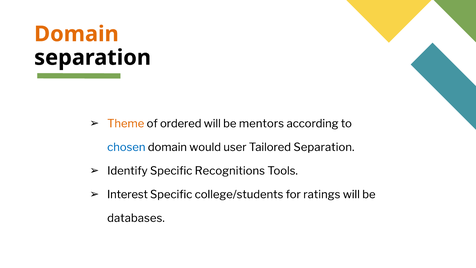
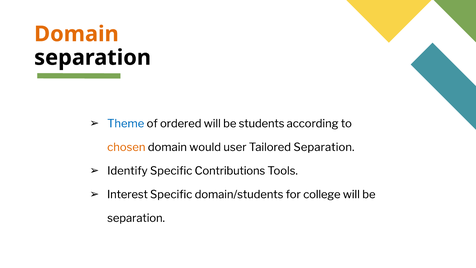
Theme colour: orange -> blue (126, 123)
mentors: mentors -> students (262, 123)
chosen colour: blue -> orange (126, 147)
Recognitions: Recognitions -> Contributions (230, 171)
college/students: college/students -> domain/students (239, 194)
ratings: ratings -> college (322, 194)
databases: databases -> separation (136, 218)
